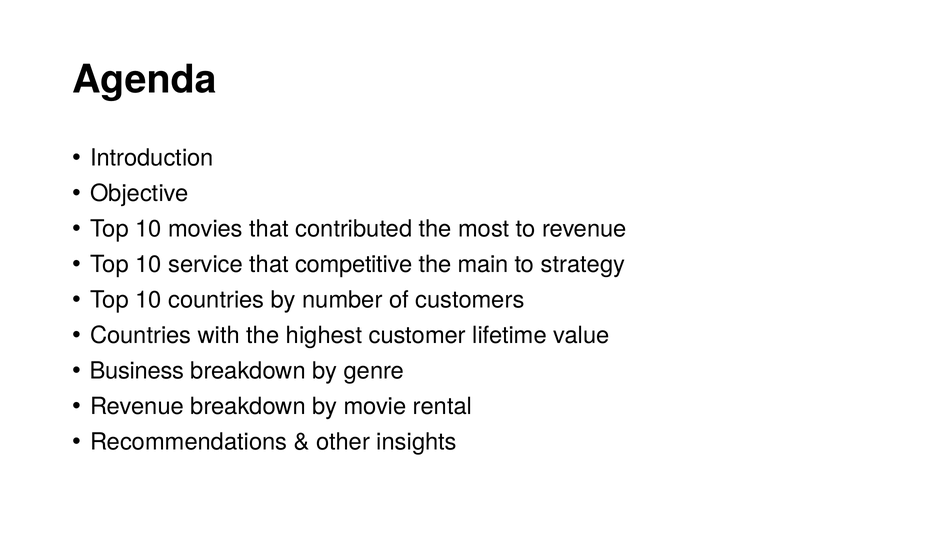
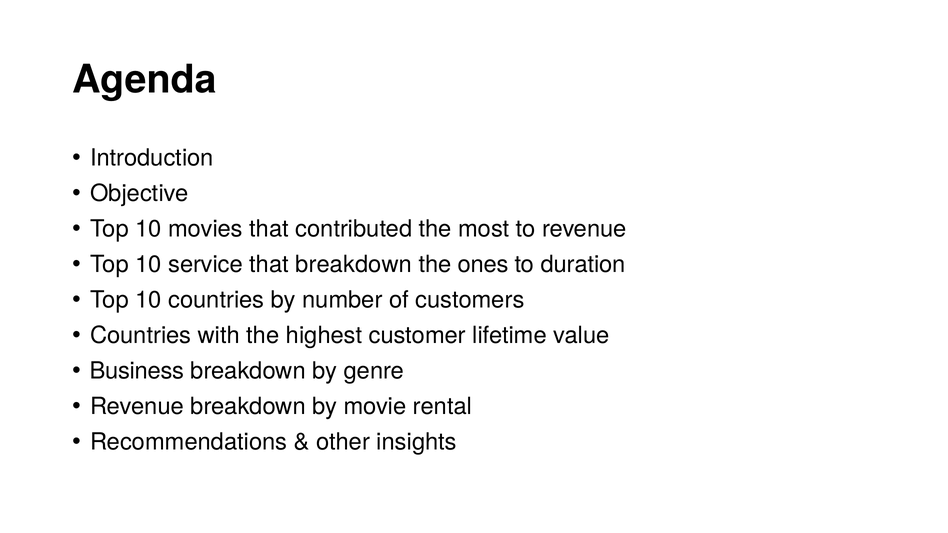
that competitive: competitive -> breakdown (354, 265)
main: main -> ones (483, 265)
strategy: strategy -> duration (583, 265)
